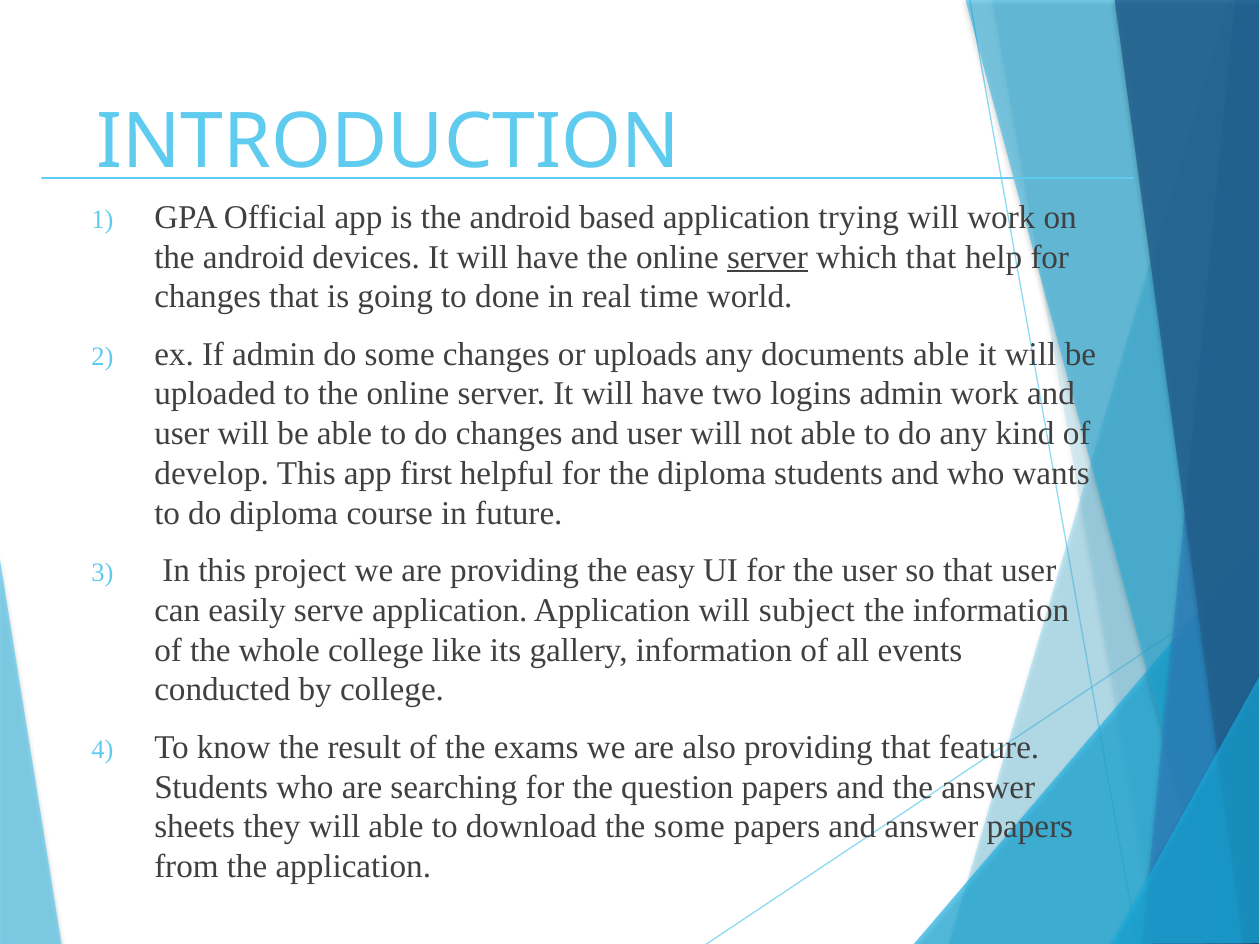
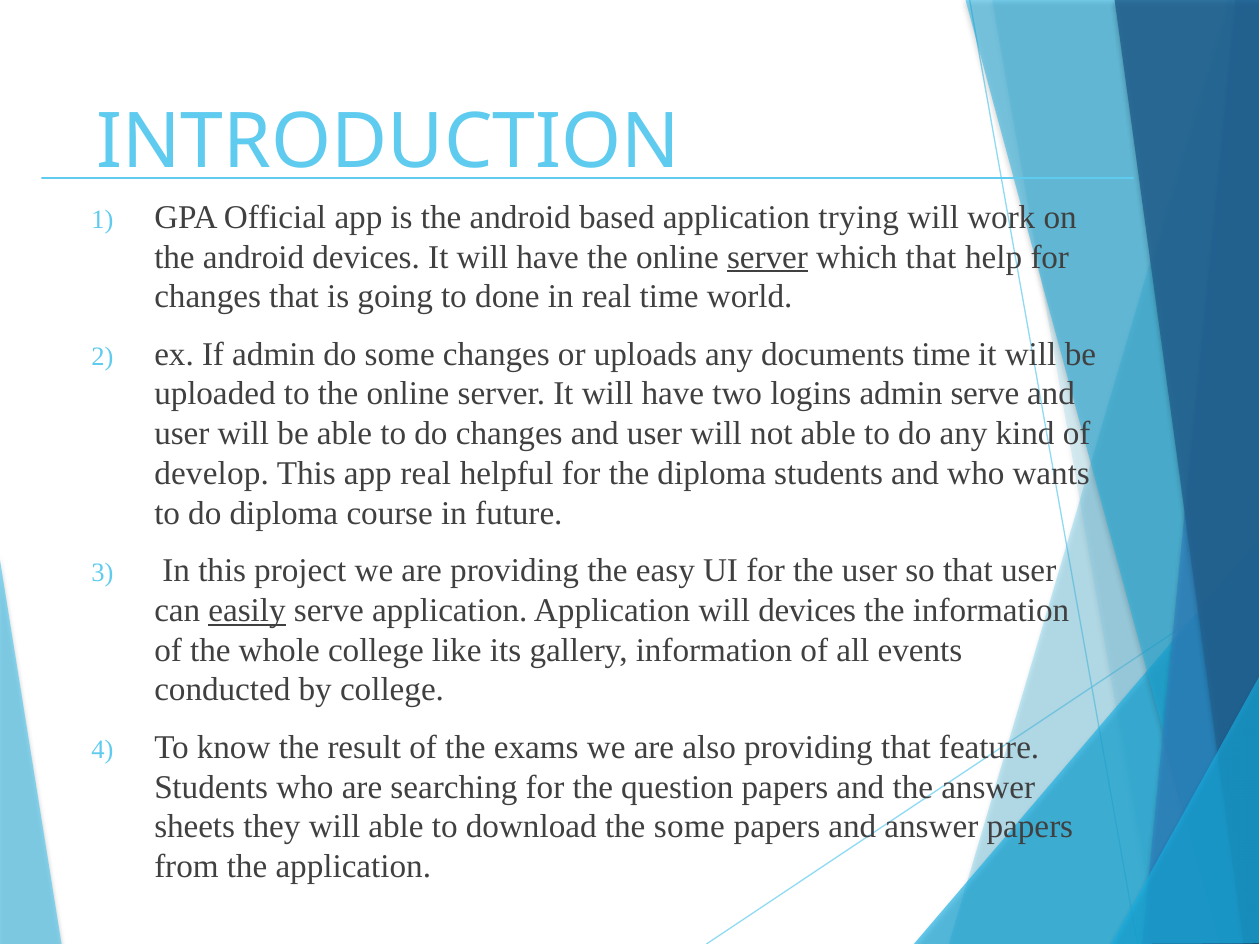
documents able: able -> time (942, 354)
admin work: work -> serve (985, 394)
app first: first -> real (426, 474)
easily underline: none -> present (247, 611)
will subject: subject -> devices (807, 611)
